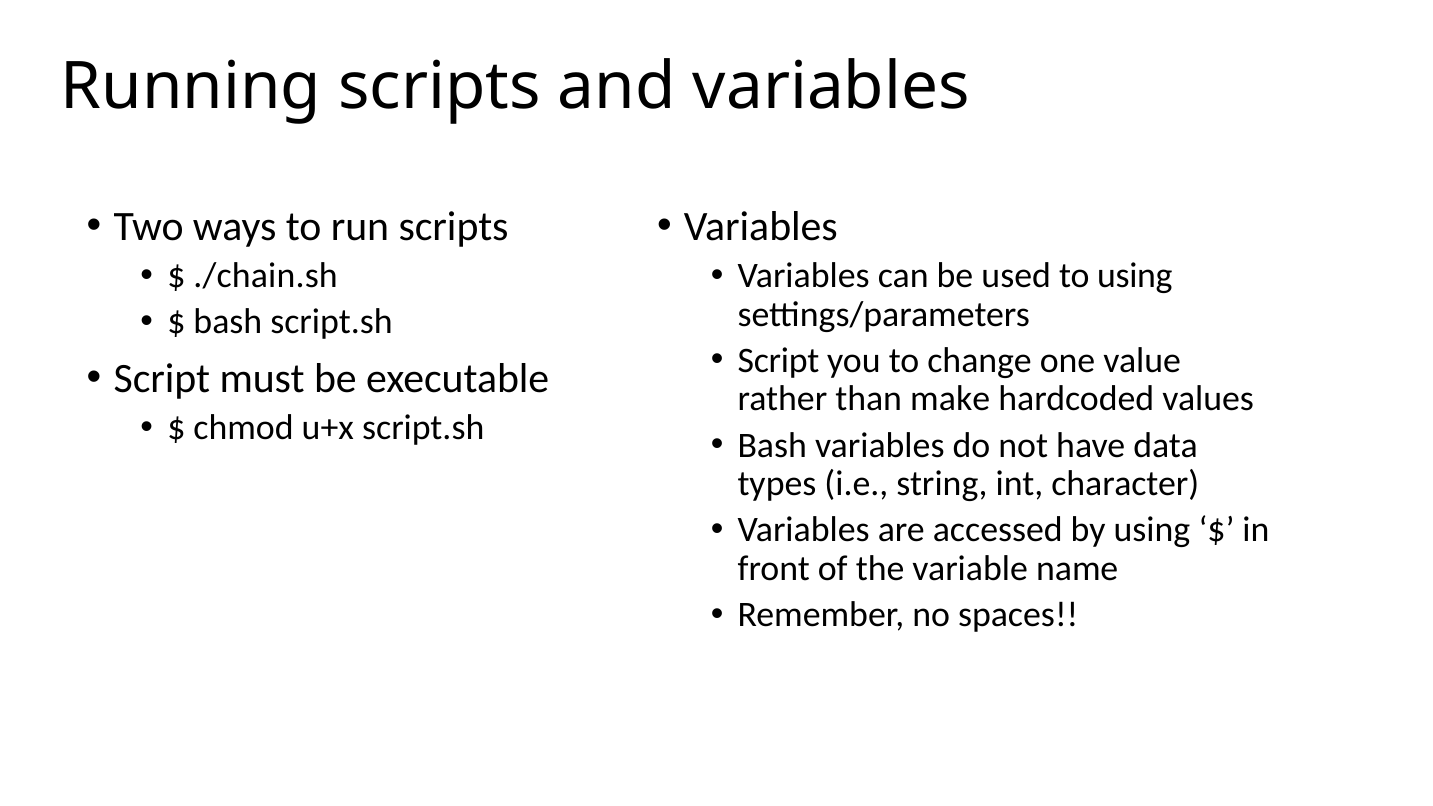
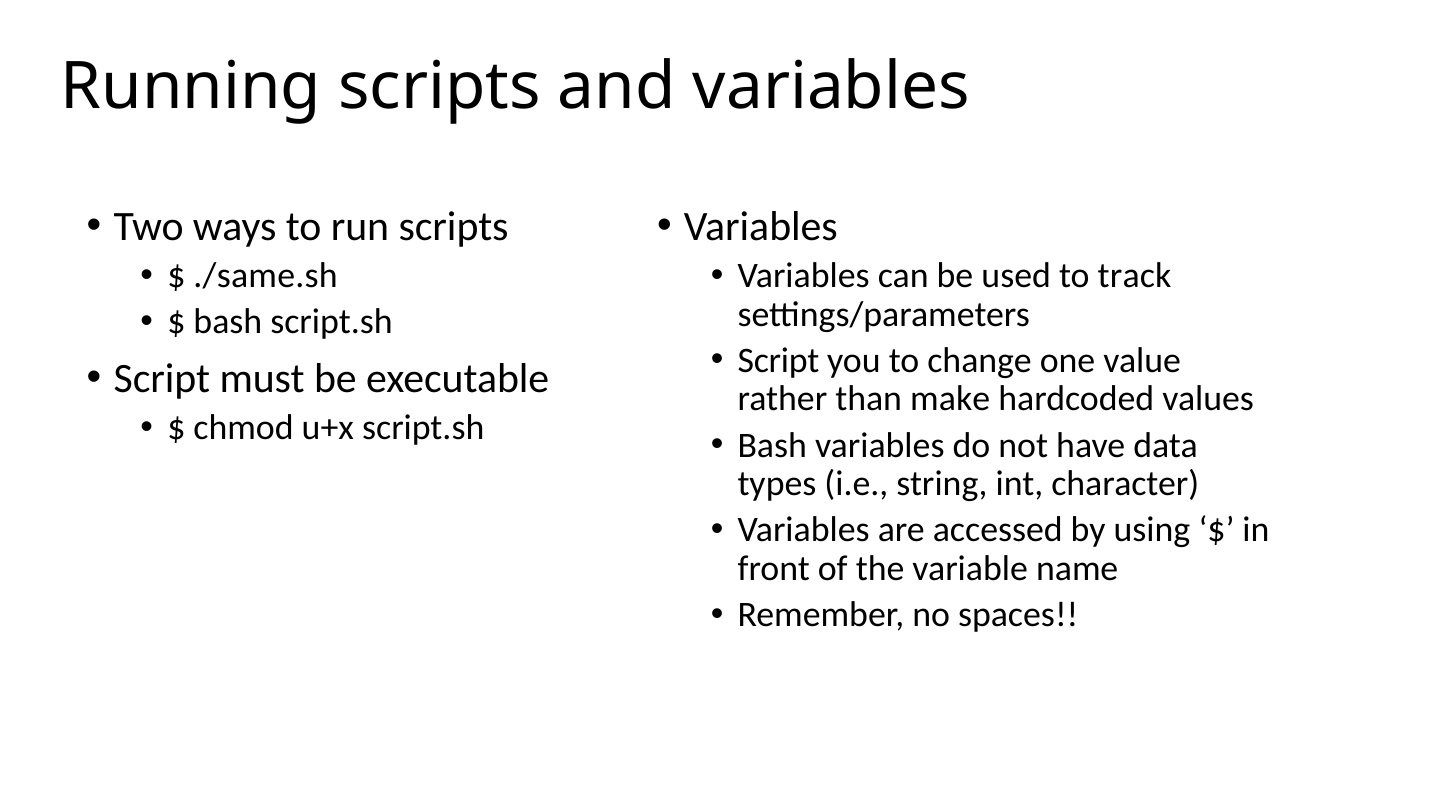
./chain.sh: ./chain.sh -> ./same.sh (266, 276)
to using: using -> track (1135, 276)
